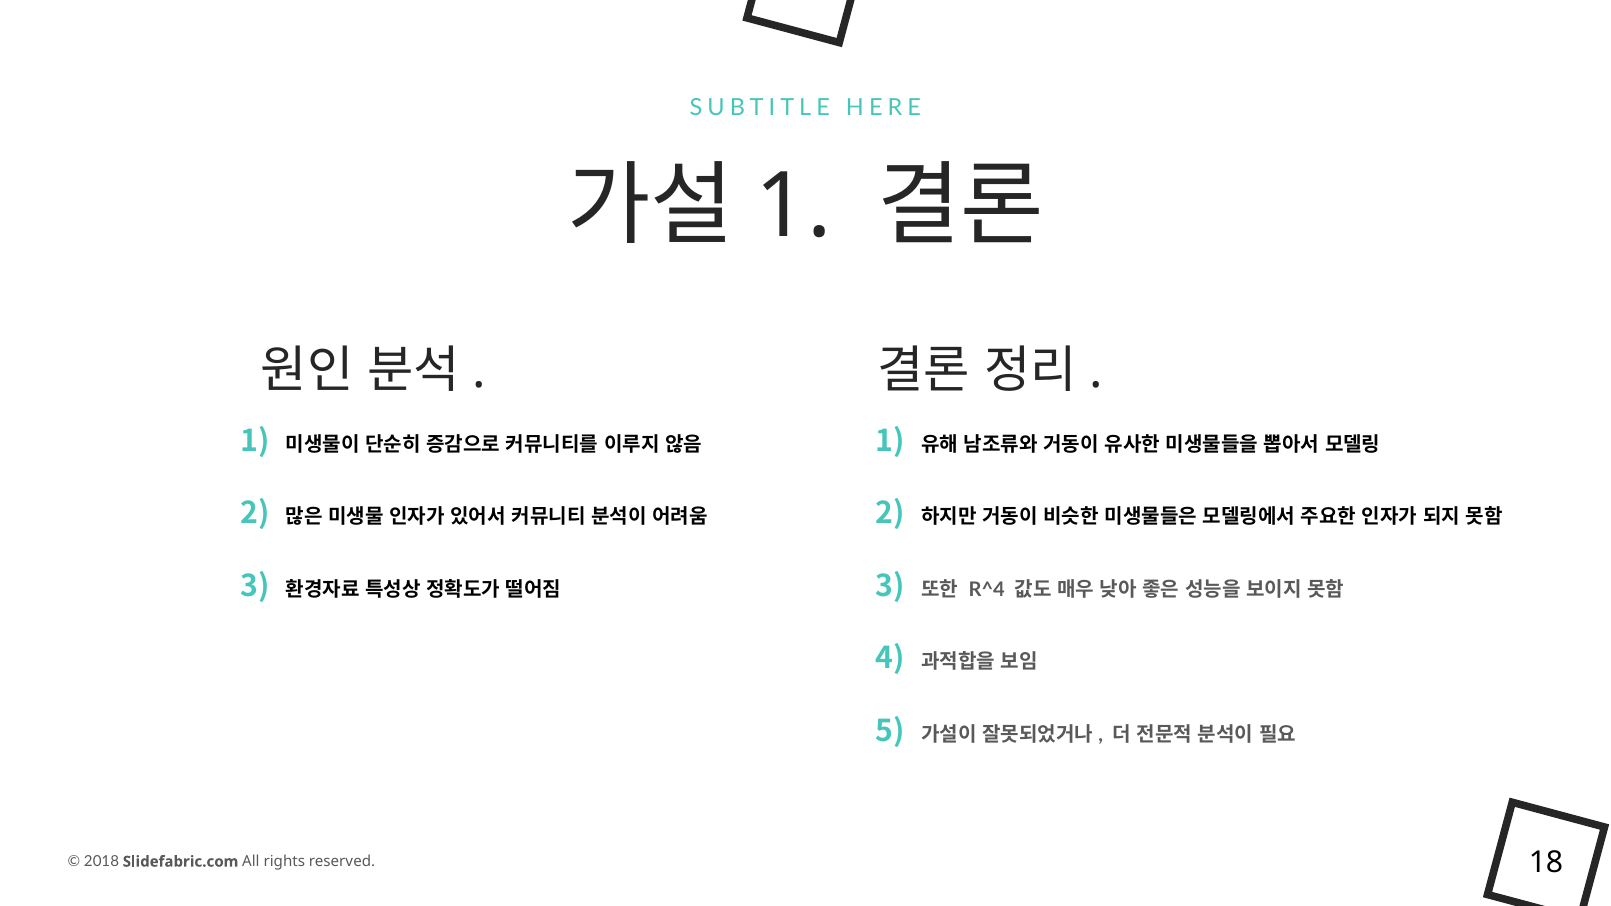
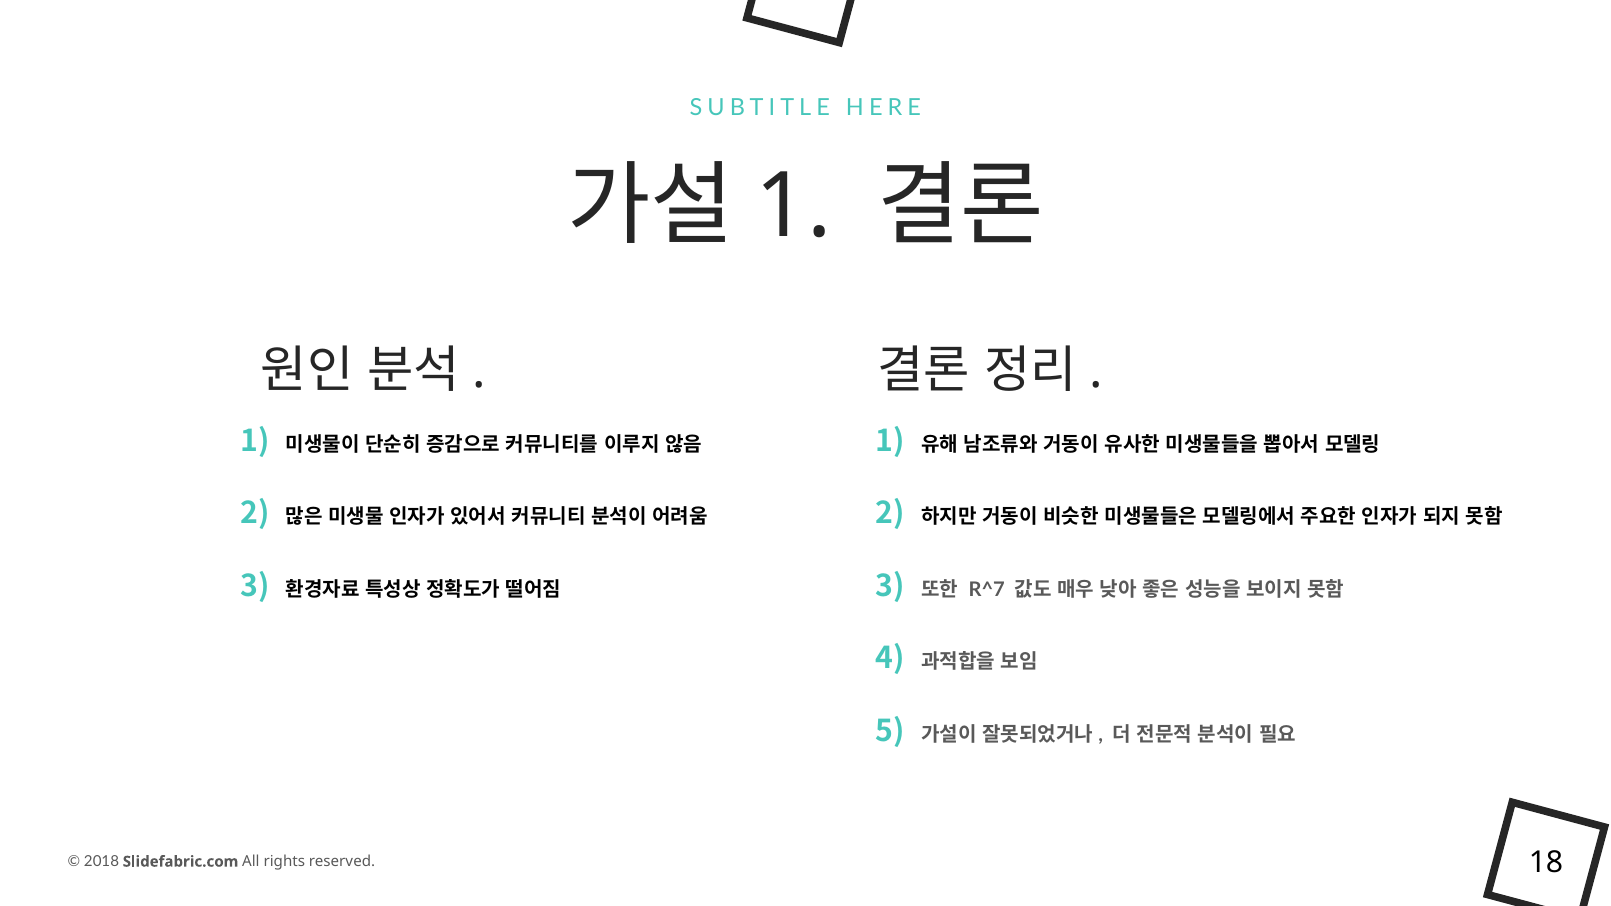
R^4: R^4 -> R^7 (987, 590)
